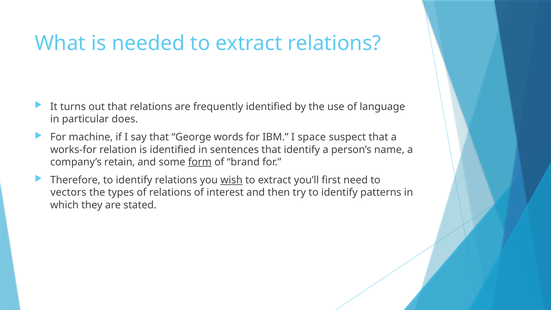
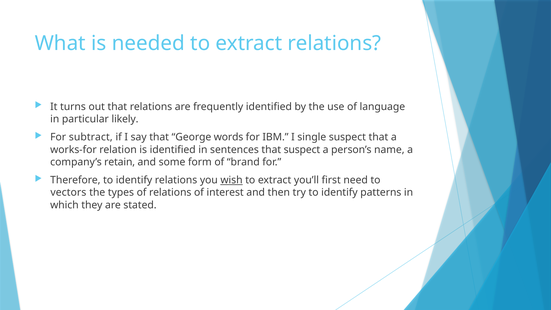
does: does -> likely (125, 119)
machine: machine -> subtract (91, 137)
space: space -> single (312, 137)
that identify: identify -> suspect (302, 150)
form underline: present -> none (200, 162)
